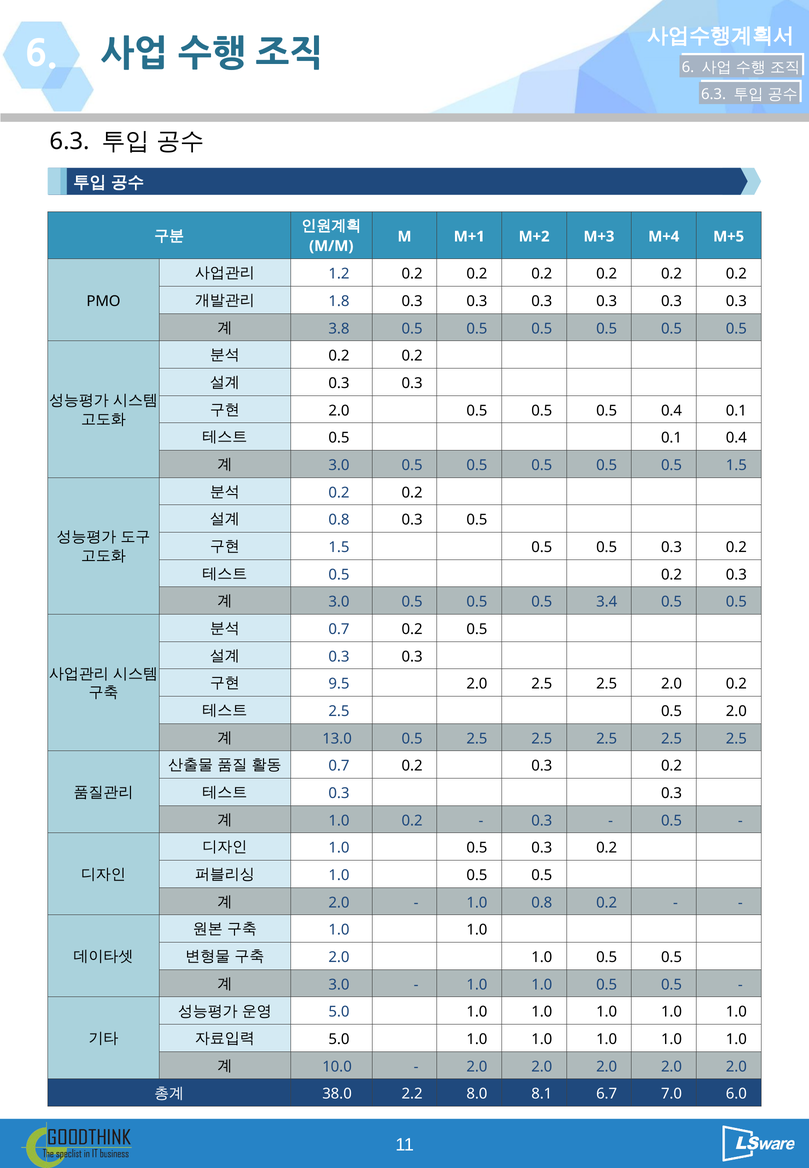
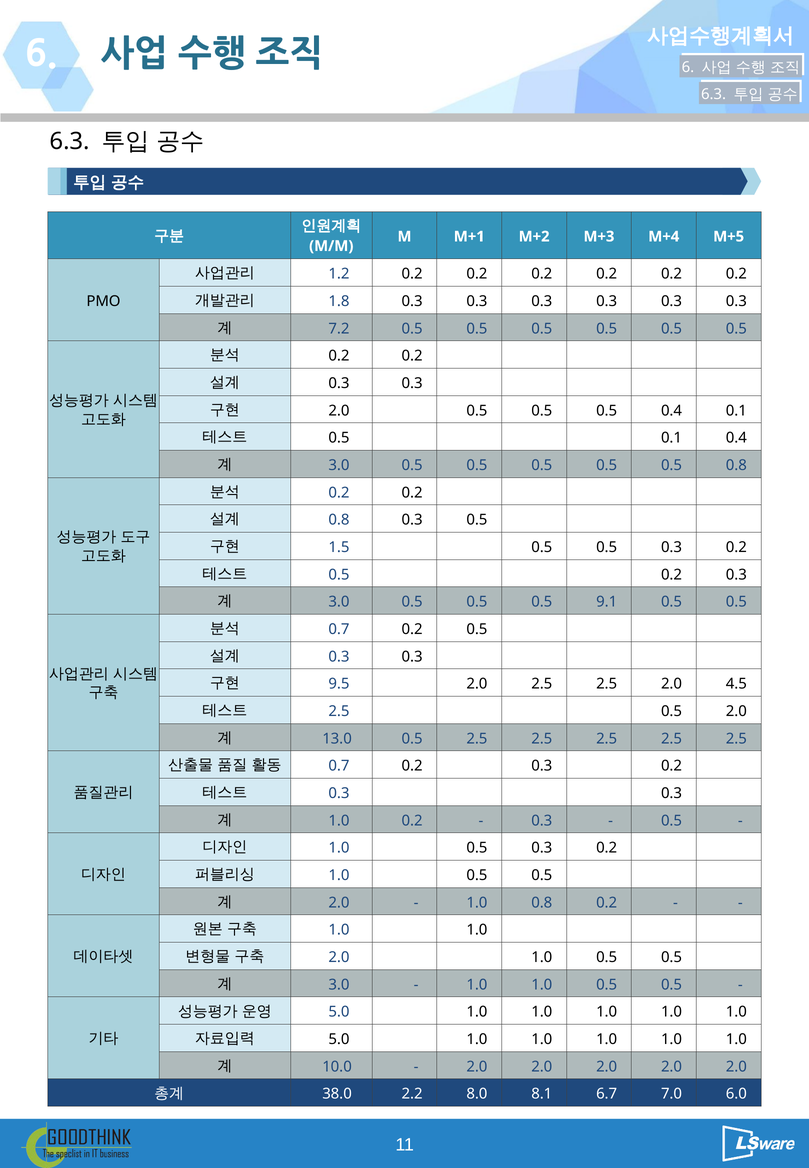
3.8: 3.8 -> 7.2 (339, 329)
0.5 1.5: 1.5 -> 0.8 (736, 465)
3.4: 3.4 -> 9.1 (607, 602)
2.0 0.2: 0.2 -> 4.5 (736, 684)
